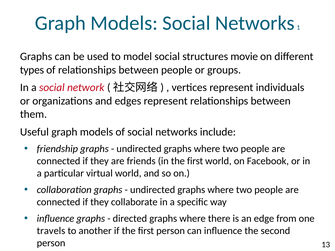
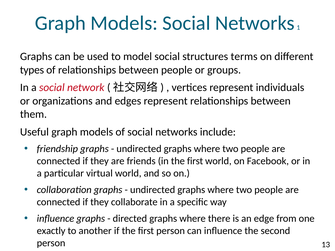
movie: movie -> terms (244, 57)
travels: travels -> exactly (51, 231)
